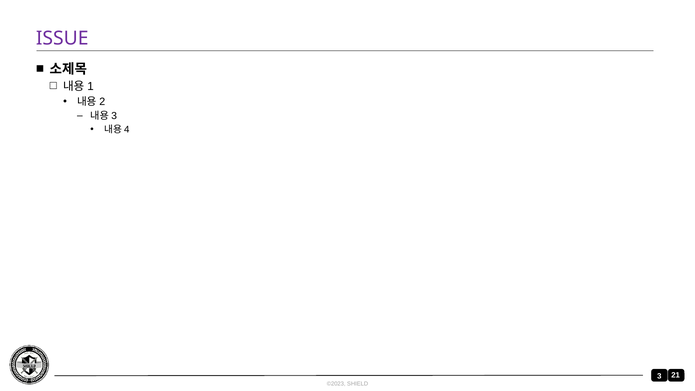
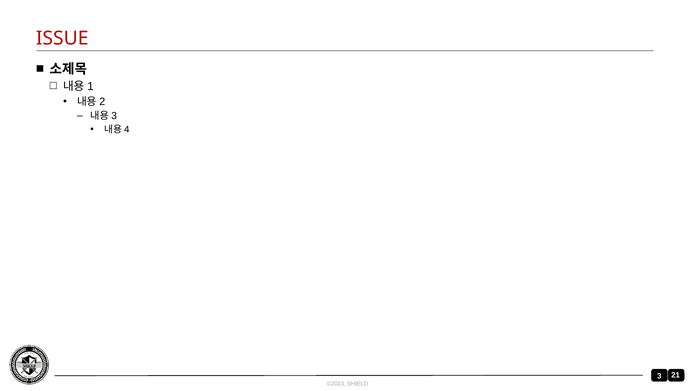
ISSUE colour: purple -> red (62, 38)
